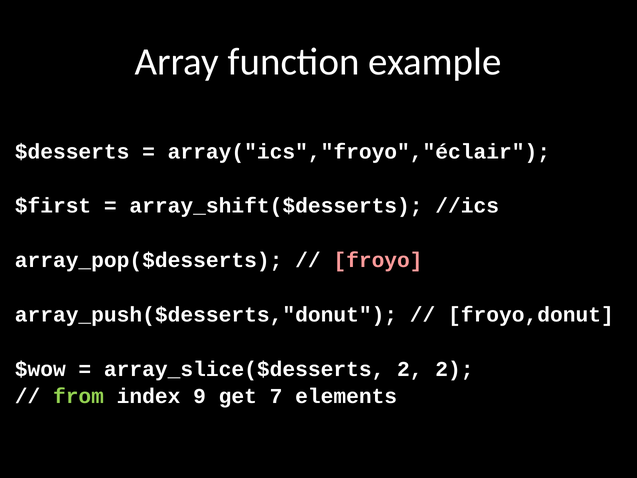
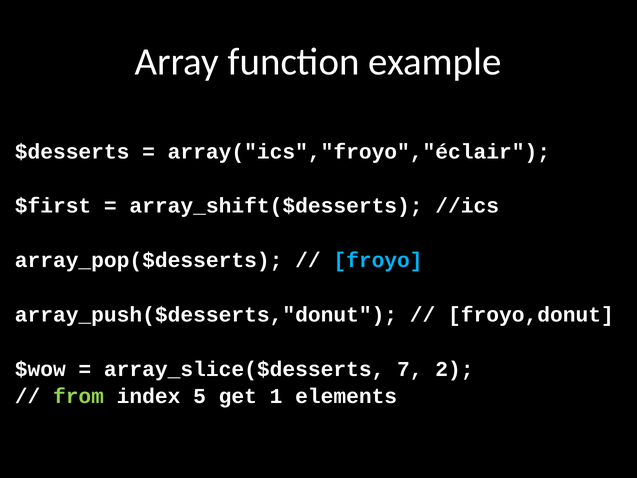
froyo colour: pink -> light blue (378, 260)
array_slice($desserts 2: 2 -> 7 (410, 369)
9: 9 -> 5 (200, 396)
7: 7 -> 1 (276, 396)
